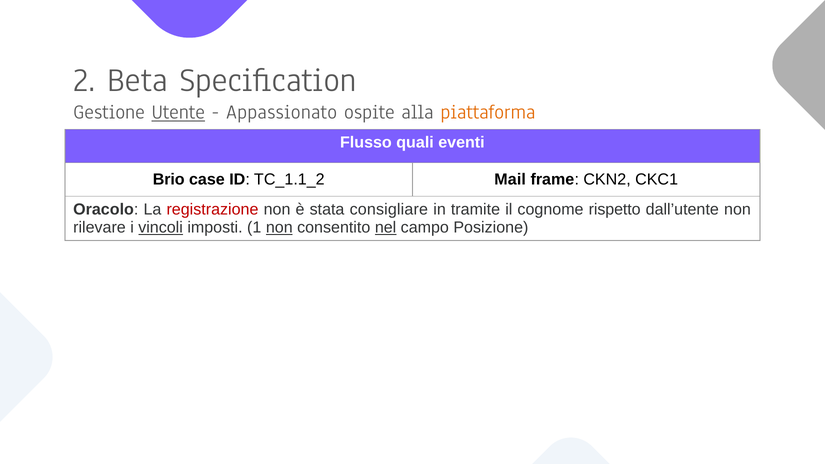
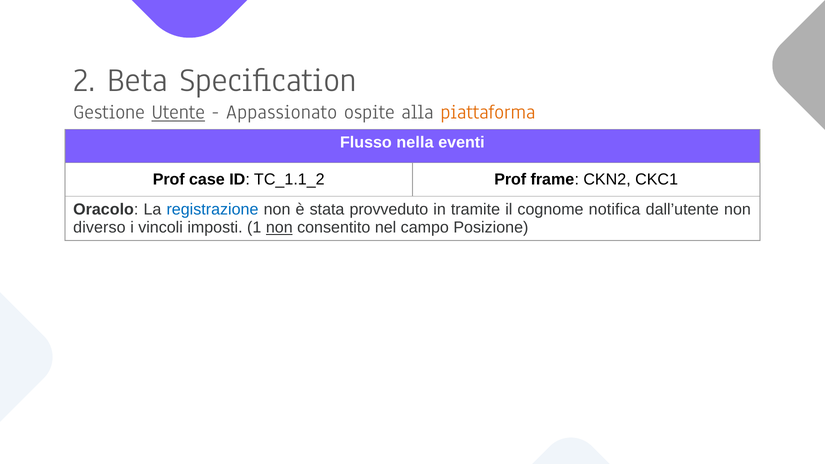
quali: quali -> nella (415, 143)
Brio: Brio -> Prof (169, 180)
Mail: Mail -> Prof (510, 180)
registrazione colour: red -> blue (212, 210)
consigliare: consigliare -> provveduto (389, 210)
rispetto: rispetto -> notifica (615, 210)
rilevare: rilevare -> diverso (99, 228)
vincoli underline: present -> none (161, 228)
nel underline: present -> none (386, 228)
